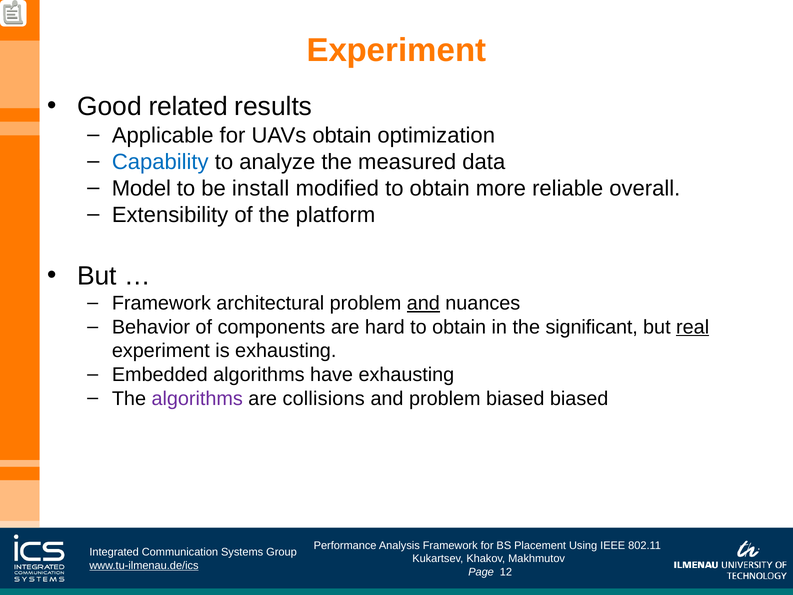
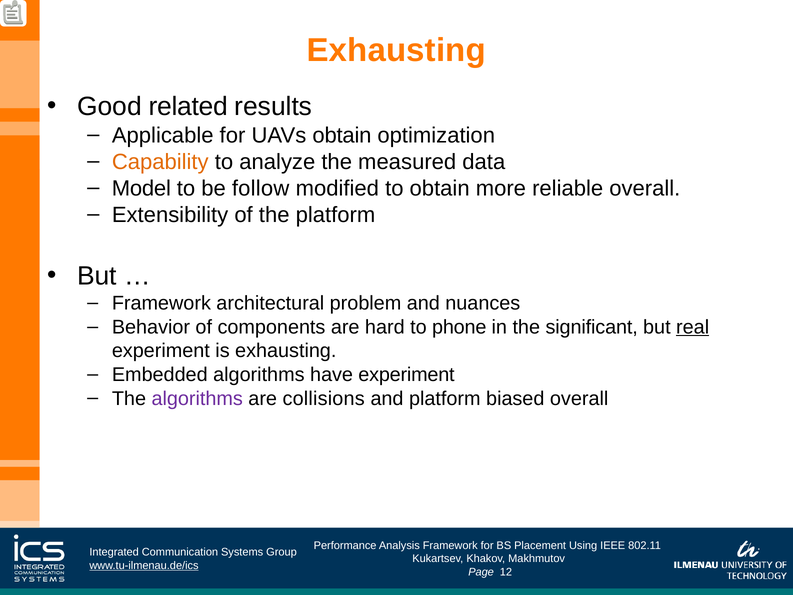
Experiment: Experiment -> Exhausting (396, 50)
Capability colour: blue -> orange (160, 162)
install: install -> follow (261, 188)
and underline: present -> none (423, 303)
hard to obtain: obtain -> phone (459, 327)
have exhausting: exhausting -> experiment (406, 375)
and problem: problem -> platform (445, 398)
biased biased: biased -> overall (579, 398)
